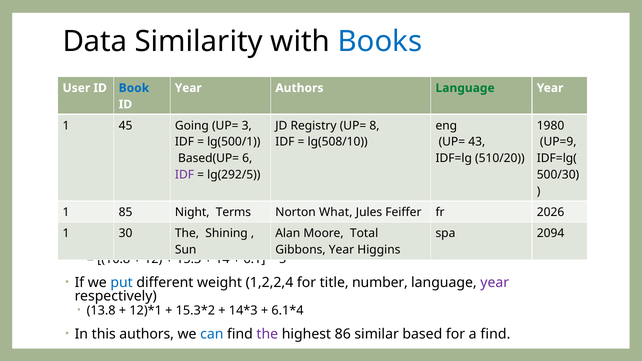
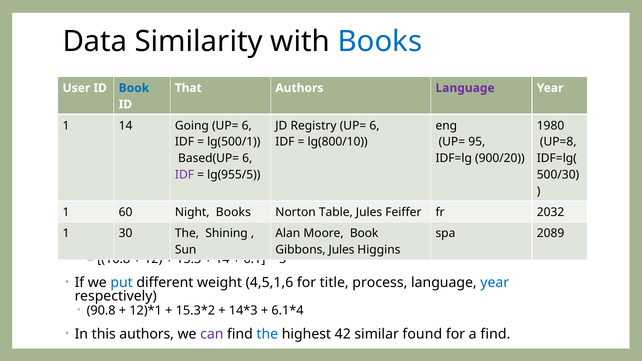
Year: Year -> That (188, 88)
Language colour: green -> purple (465, 88)
1 45: 45 -> 14 (126, 126)
Going UP= 3: 3 -> 6 (247, 126)
8: 8 -> 6 (375, 126)
lg(508/10: lg(508/10 -> lg(800/10 (338, 142)
43: 43 -> 95 (477, 142)
UP=9: UP=9 -> UP=8 (558, 142)
510/20: 510/20 -> 900/20 (500, 158)
lg(292/5: lg(292/5 -> lg(955/5 (234, 175)
85: 85 -> 60 (126, 212)
Night Terms: Terms -> Books (233, 212)
What: What -> Table (336, 212)
2026: 2026 -> 2032 (551, 212)
Moore Total: Total -> Book (364, 234)
2094: 2094 -> 2089 (551, 234)
Year: Year -> Jules (342, 250)
1,2,2,4: 1,2,2,4 -> 4,5,1,6 (269, 283)
number: number -> process (380, 283)
year colour: purple -> blue (495, 283)
13.8: 13.8 -> 90.8 (101, 311)
can colour: blue -> purple (212, 334)
the colour: purple -> blue (267, 334)
86: 86 -> 42 (343, 334)
based: based -> found (422, 334)
